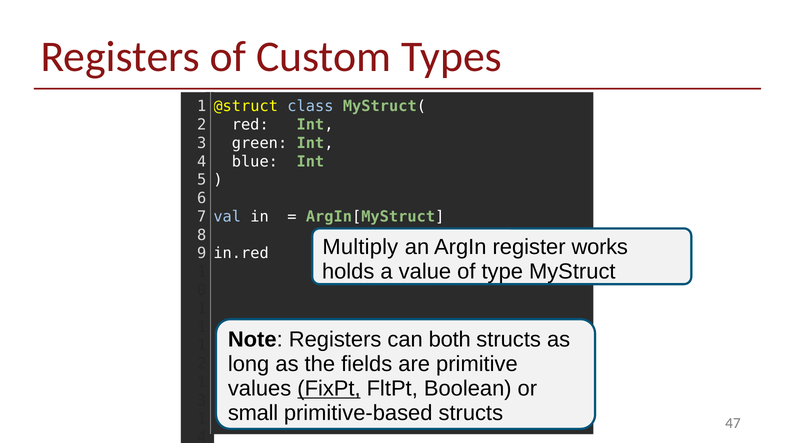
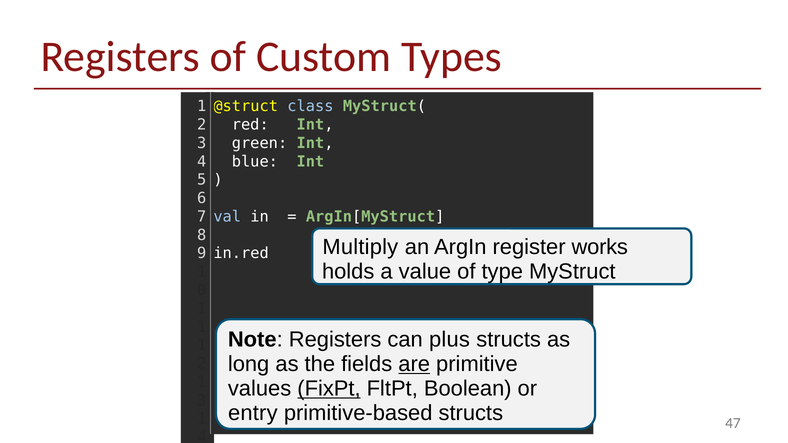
both: both -> plus (449, 340)
are underline: none -> present (414, 364)
small: small -> entry (253, 413)
